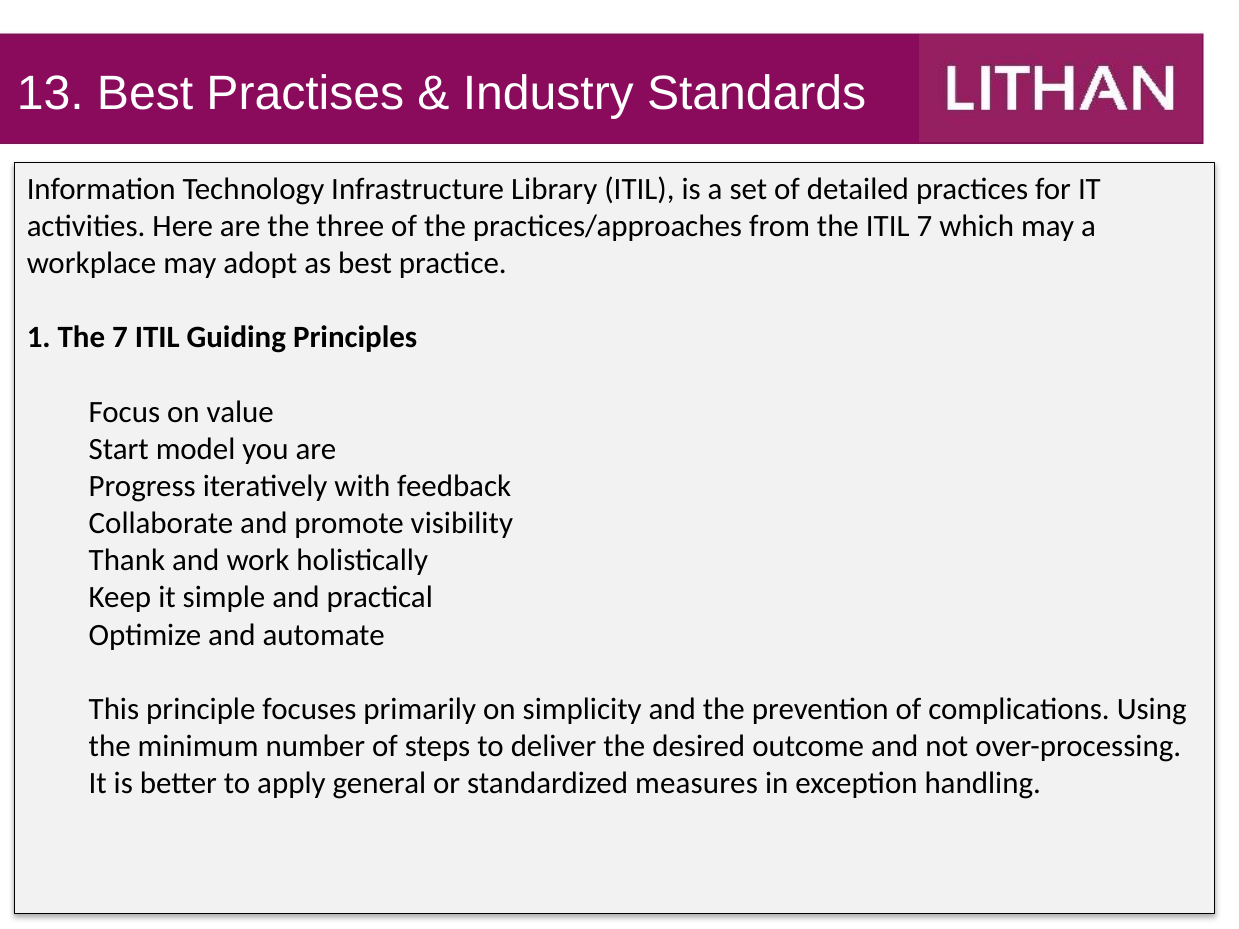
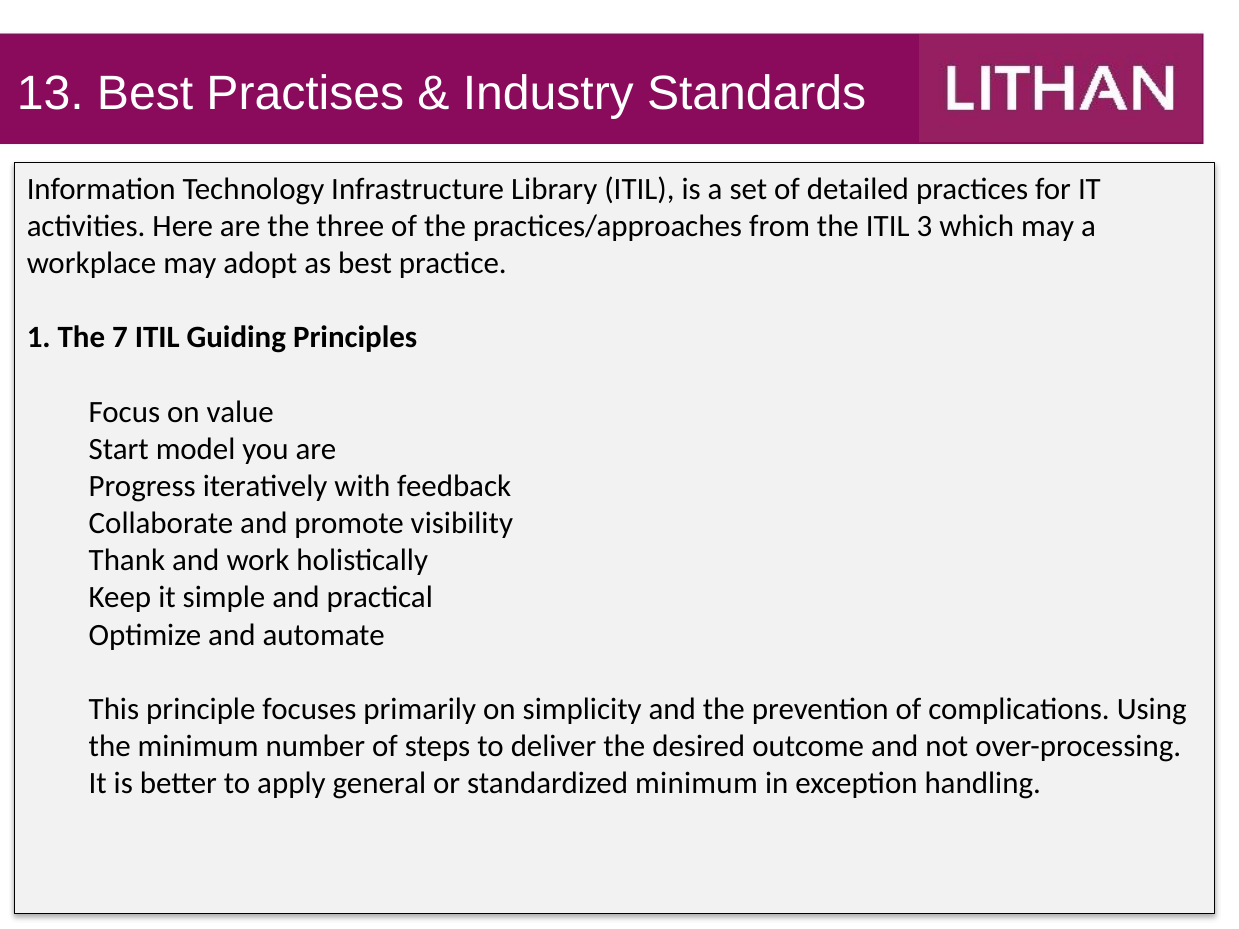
ITIL 7: 7 -> 3 (924, 226)
standardized measures: measures -> minimum (696, 784)
